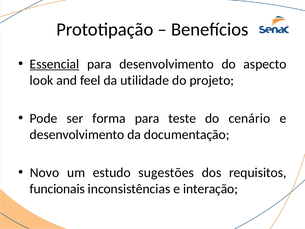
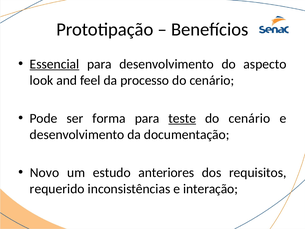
utilidade: utilidade -> processo (145, 80)
projeto: projeto -> cenário (212, 80)
teste underline: none -> present (182, 118)
sugestões: sugestões -> anteriores (166, 172)
funcionais: funcionais -> requerido (57, 189)
